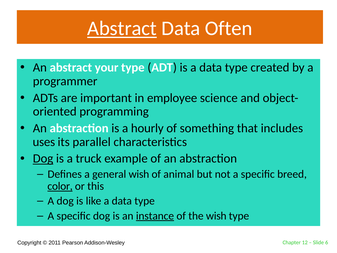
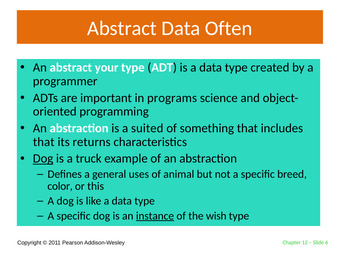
Abstract underline: present -> none (122, 28)
employee: employee -> programs (172, 98)
hourly: hourly -> suited (147, 128)
uses: uses -> that (44, 142)
parallel: parallel -> returns (92, 142)
general wish: wish -> uses (139, 174)
color underline: present -> none (60, 186)
